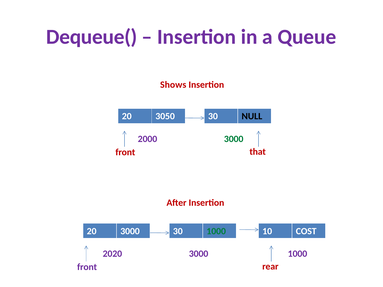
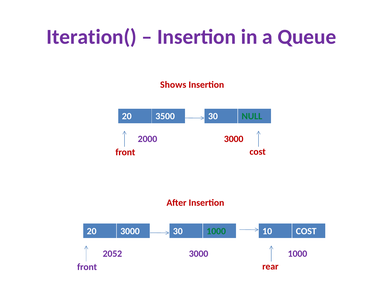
Dequeue(: Dequeue( -> Iteration( (92, 37)
3050: 3050 -> 3500 (165, 116)
NULL colour: black -> green (252, 116)
3000 colour: green -> red (234, 139)
front that: that -> cost (258, 152)
2020: 2020 -> 2052 (112, 254)
